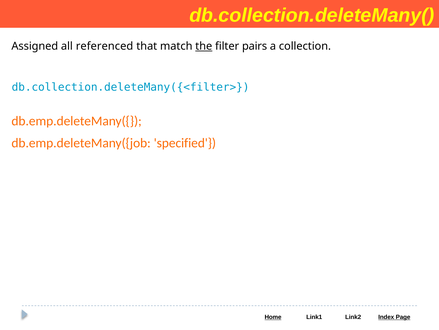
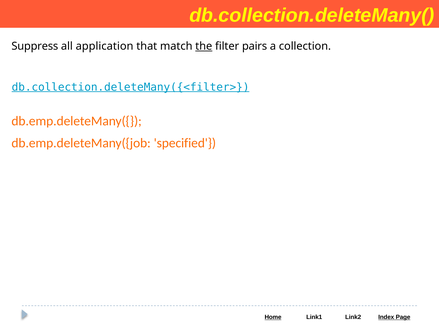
Assigned: Assigned -> Suppress (35, 46)
referenced: referenced -> application (105, 46)
db.collection.deleteMany({<filter> underline: none -> present (131, 87)
